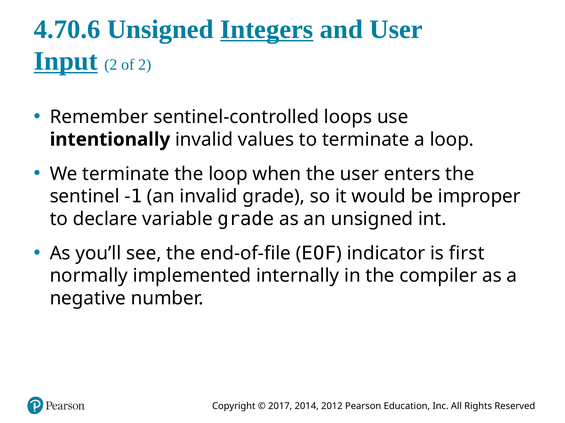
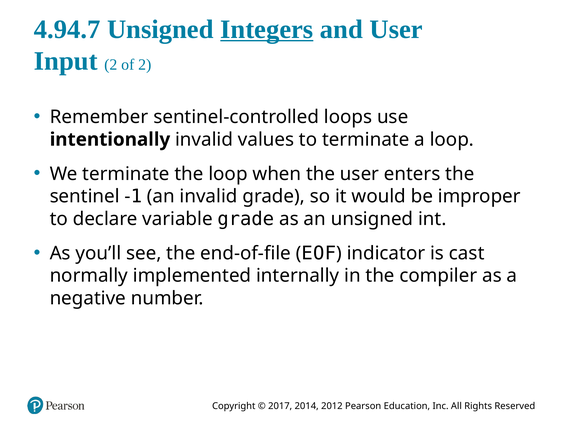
4.70.6: 4.70.6 -> 4.94.7 (67, 29)
Input underline: present -> none (66, 61)
first: first -> cast (467, 254)
